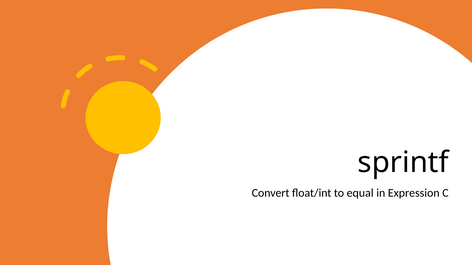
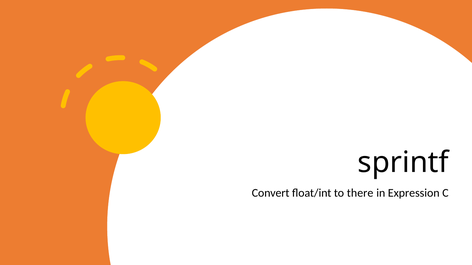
equal: equal -> there (360, 193)
